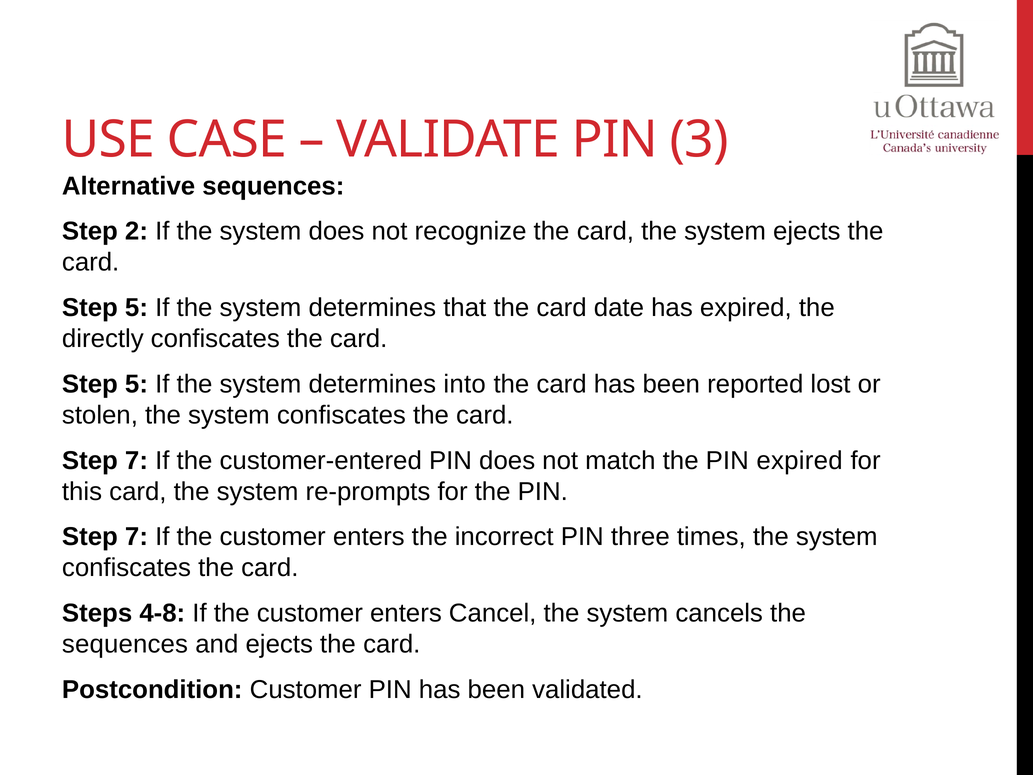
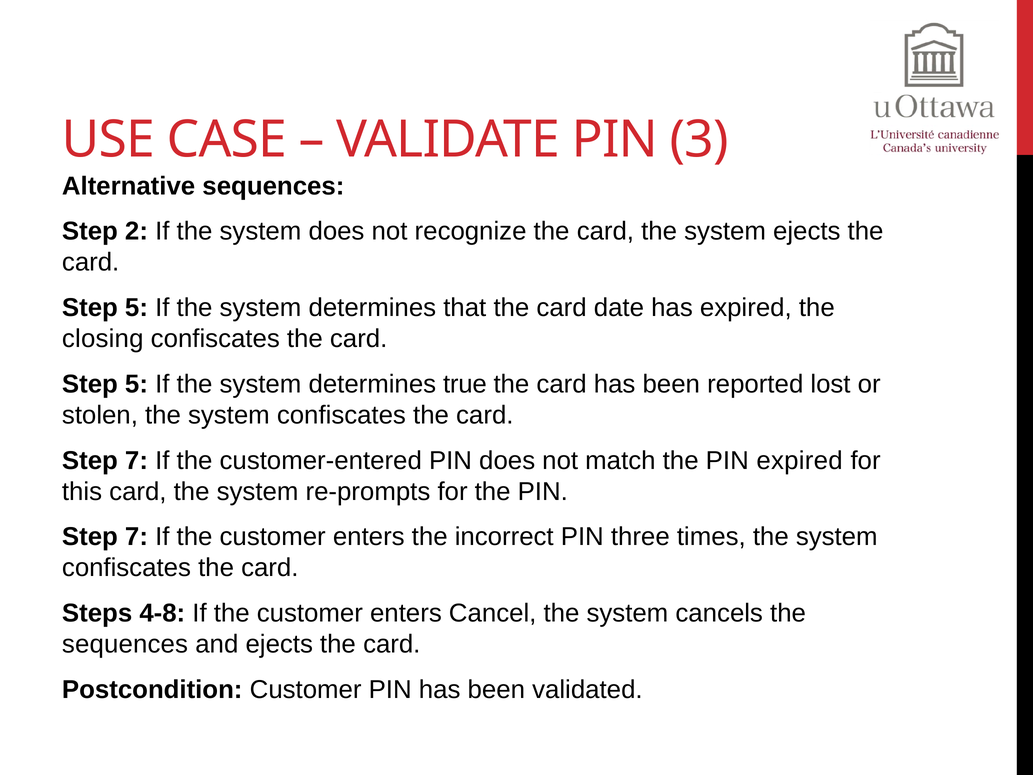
directly: directly -> closing (103, 339)
into: into -> true (465, 384)
